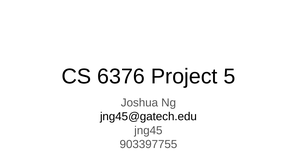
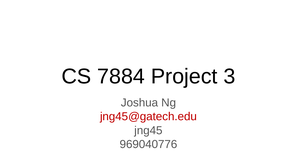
6376: 6376 -> 7884 (121, 77)
5: 5 -> 3 (229, 77)
jng45@gatech.edu colour: black -> red (148, 117)
903397755: 903397755 -> 969040776 (148, 144)
